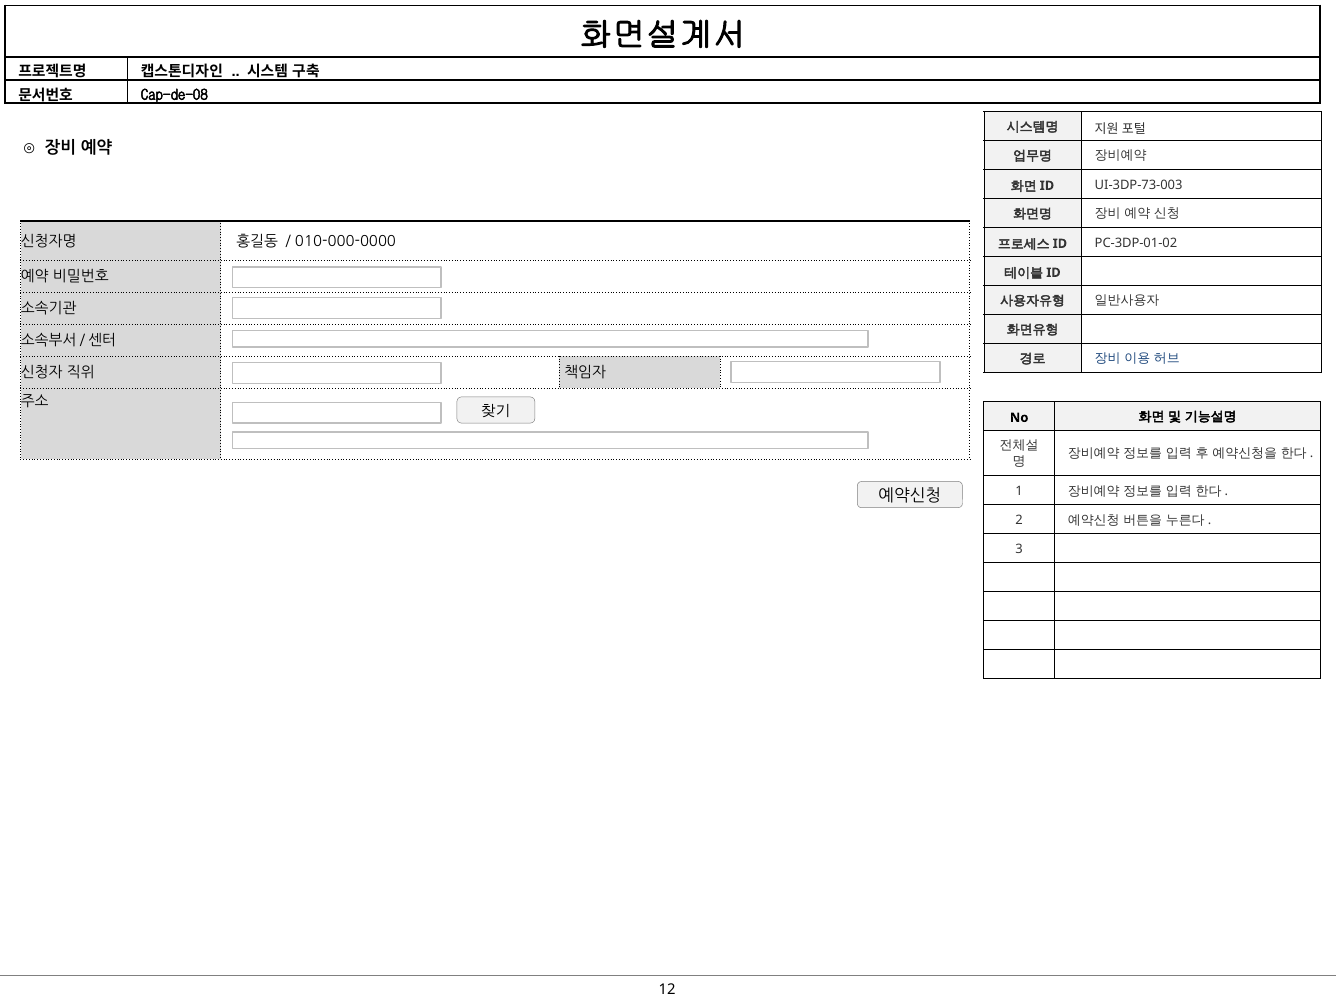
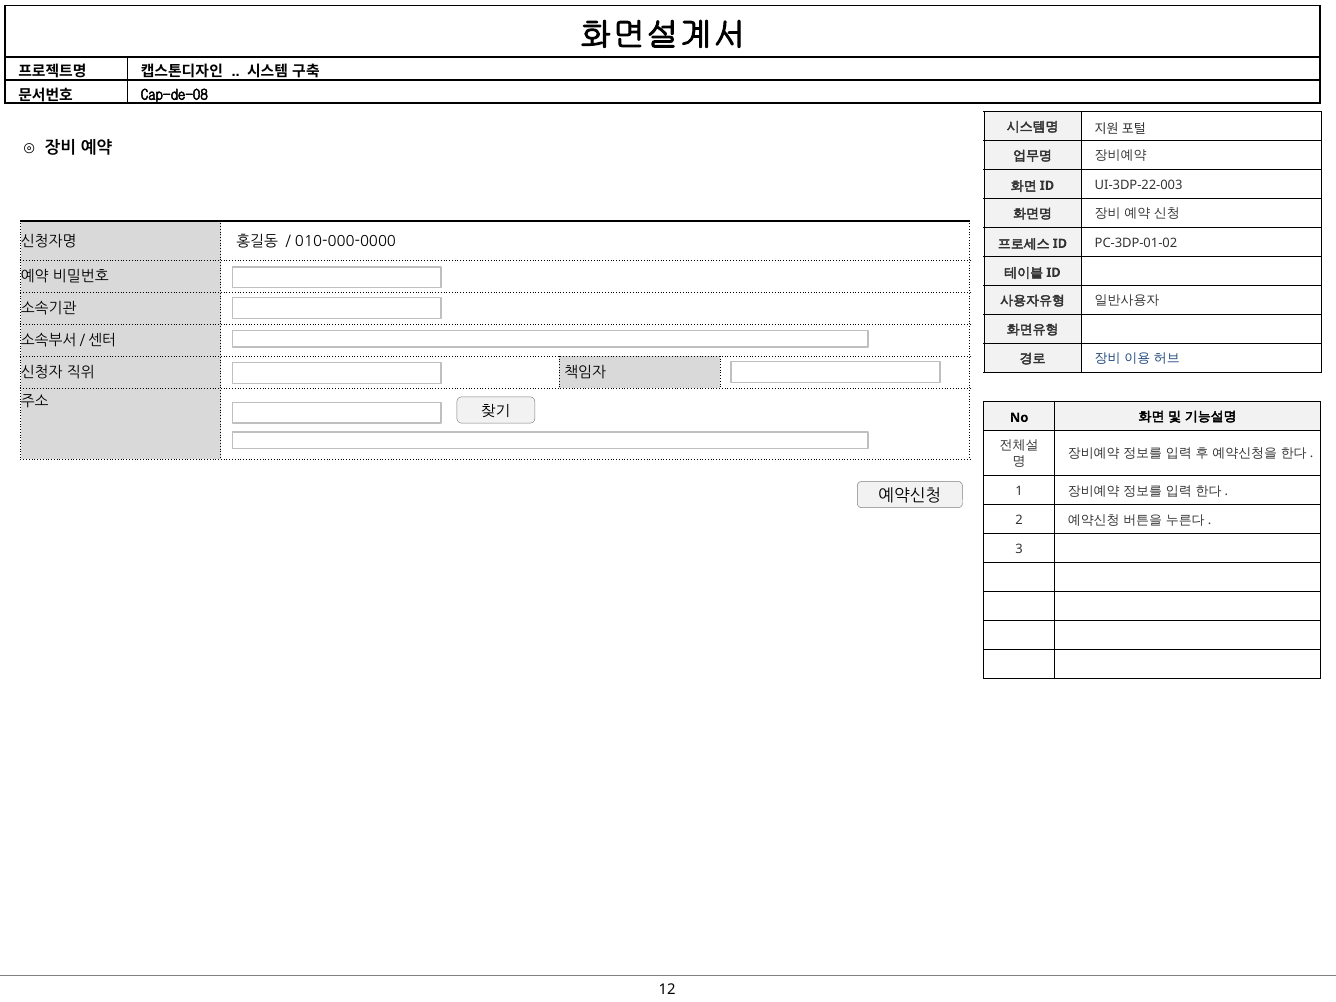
UI-3DP-73-003: UI-3DP-73-003 -> UI-3DP-22-003 (1139, 186)
